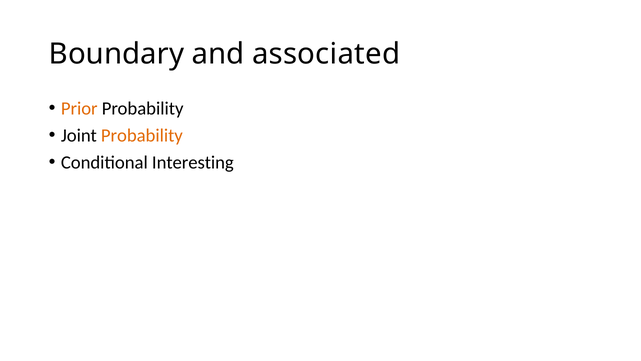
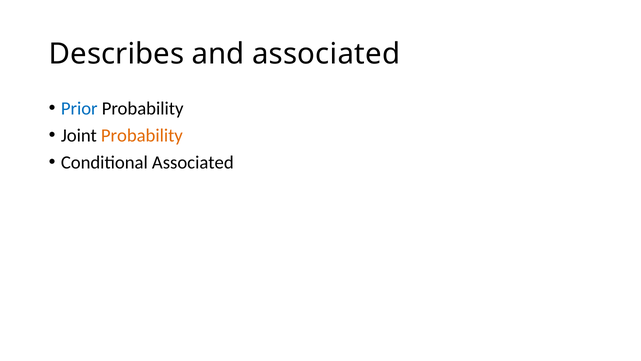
Boundary: Boundary -> Describes (116, 54)
Prior colour: orange -> blue (79, 108)
Conditional Interesting: Interesting -> Associated (193, 162)
